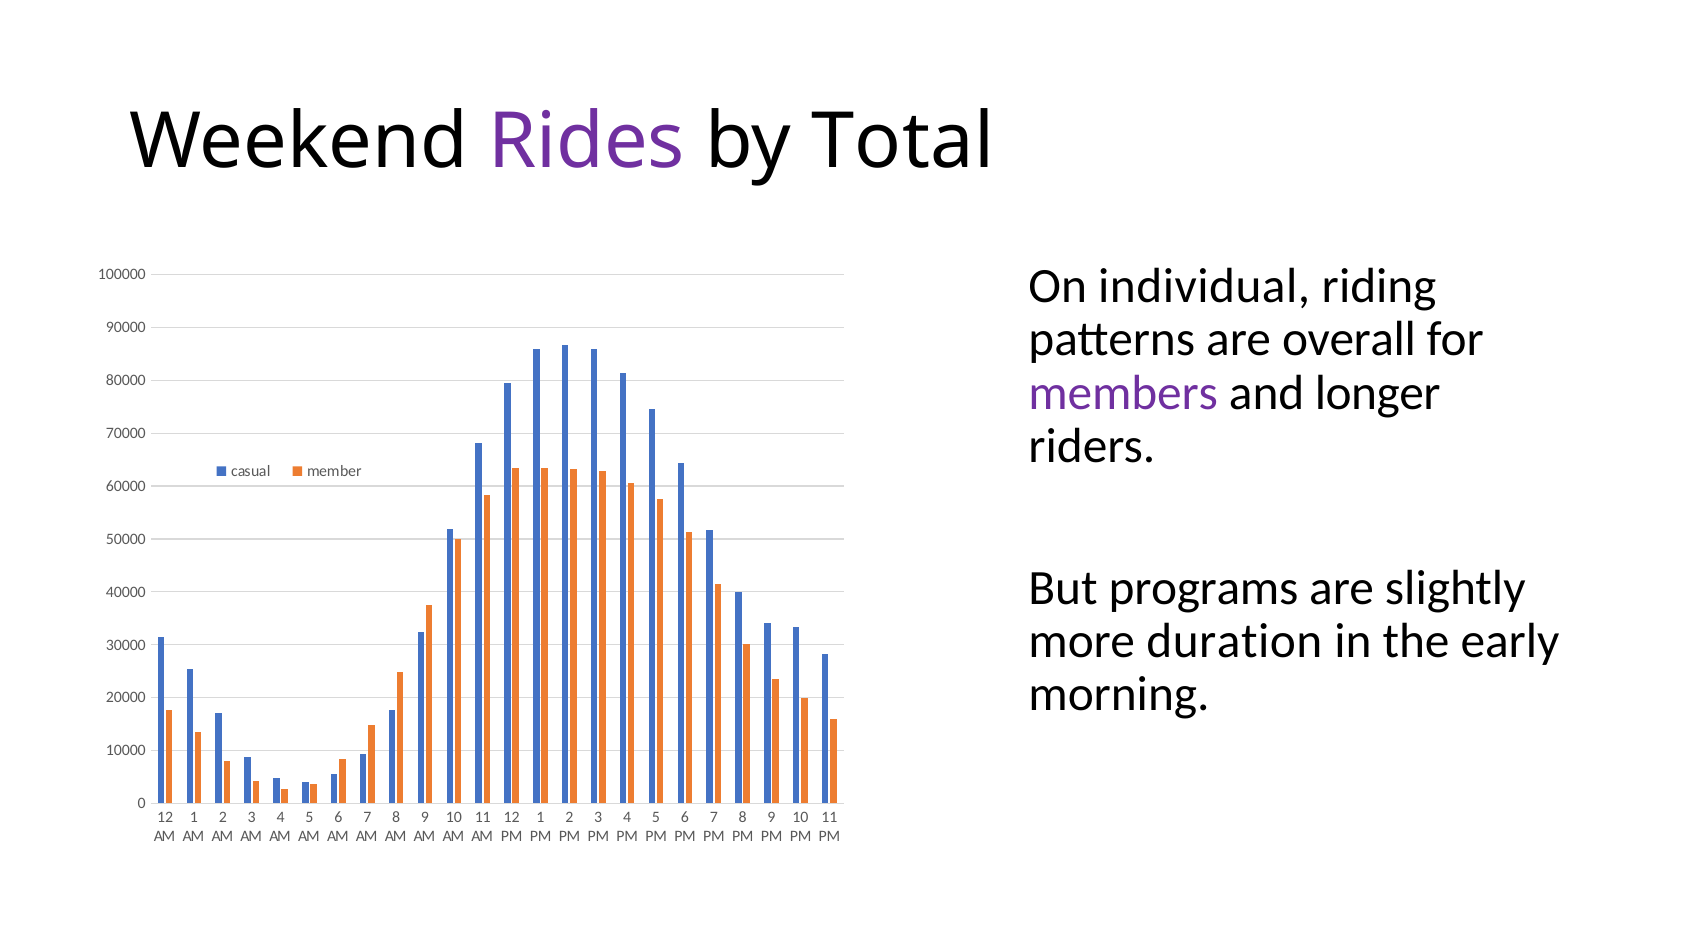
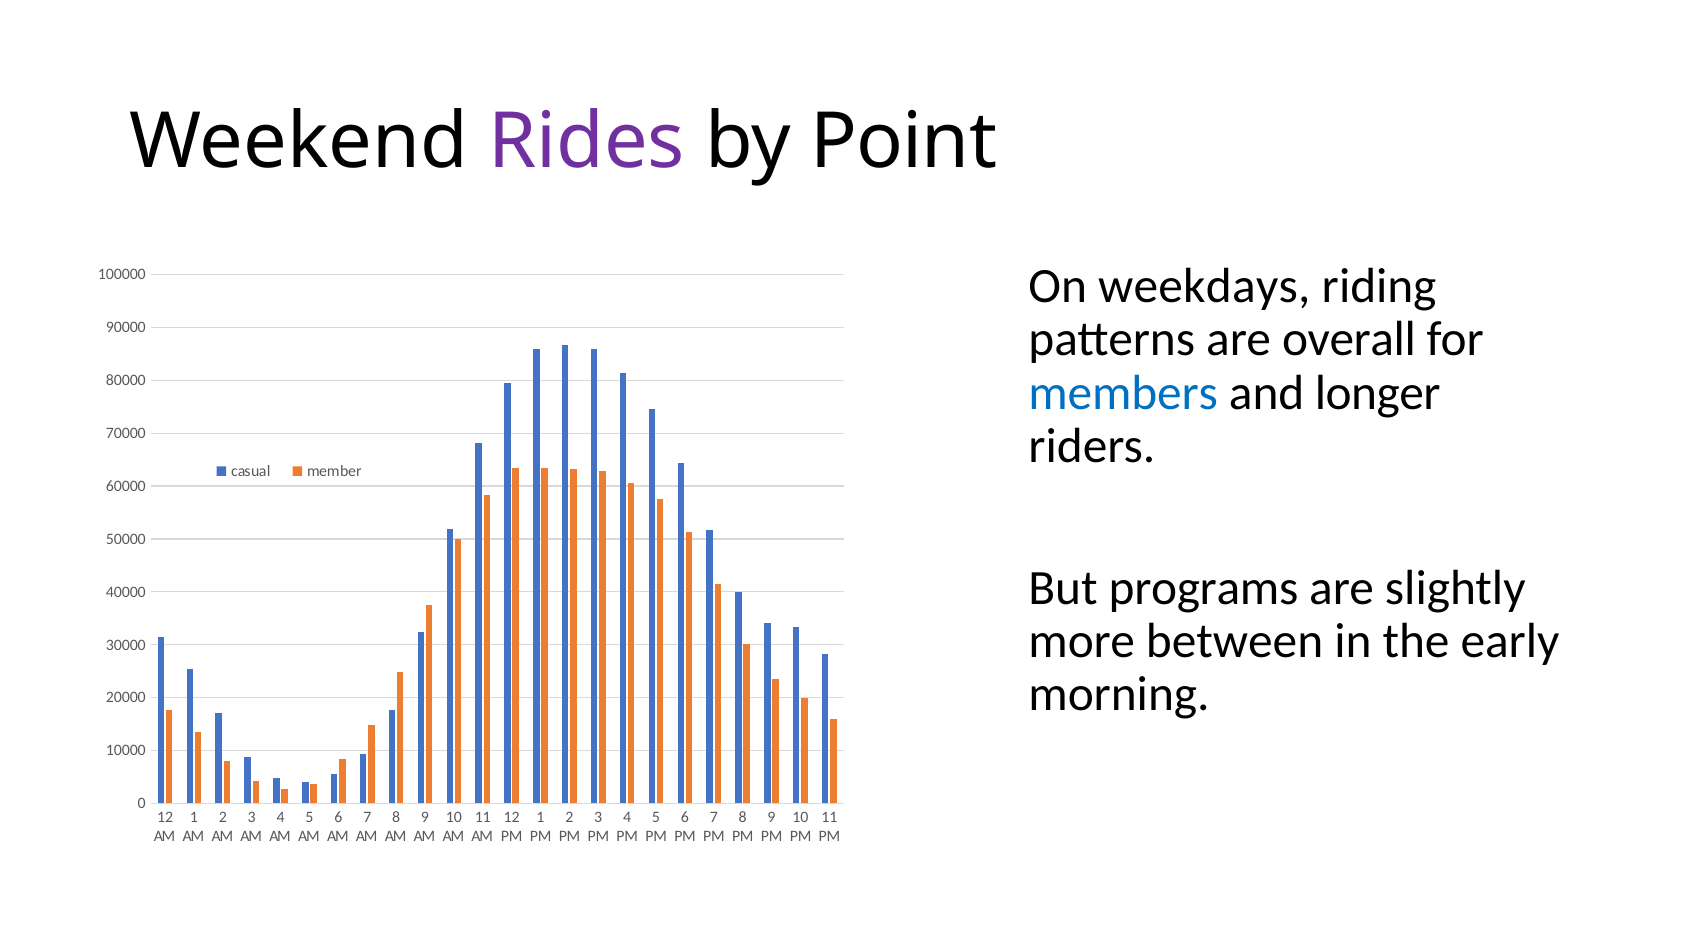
Total: Total -> Point (904, 142)
individual: individual -> weekdays (1204, 286)
members colour: purple -> blue (1123, 393)
duration: duration -> between (1235, 642)
